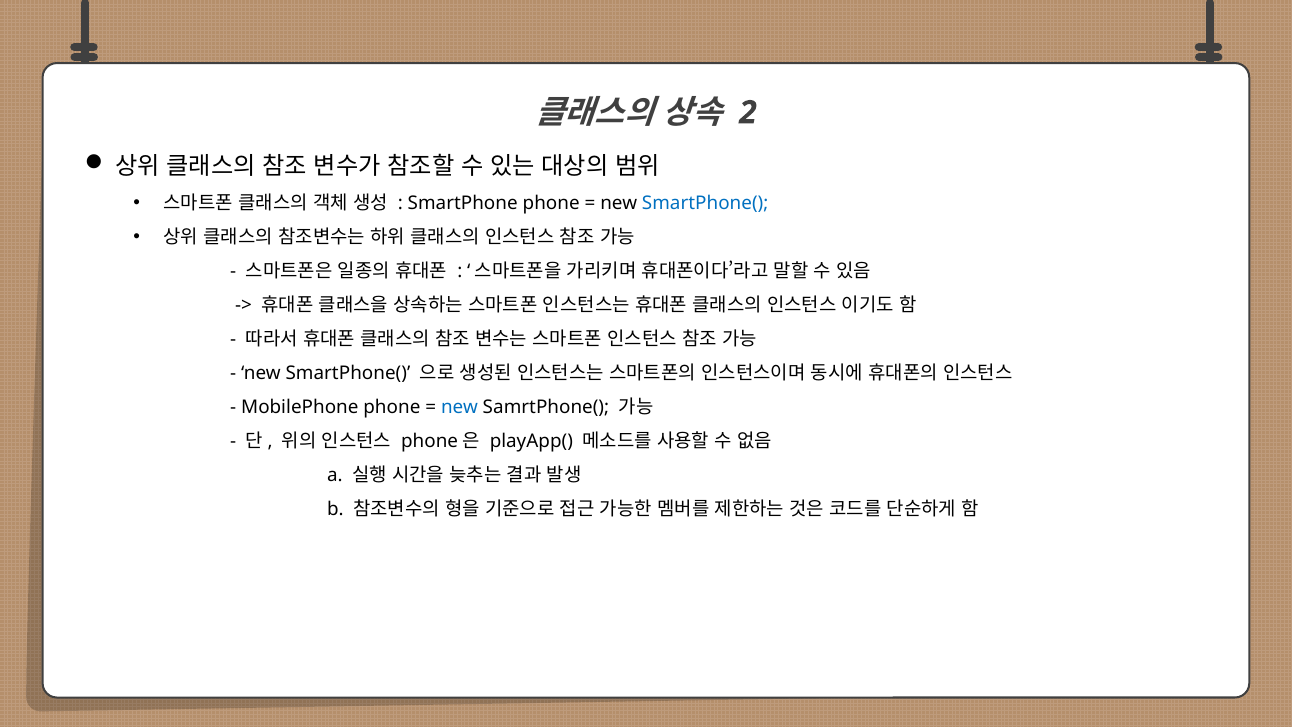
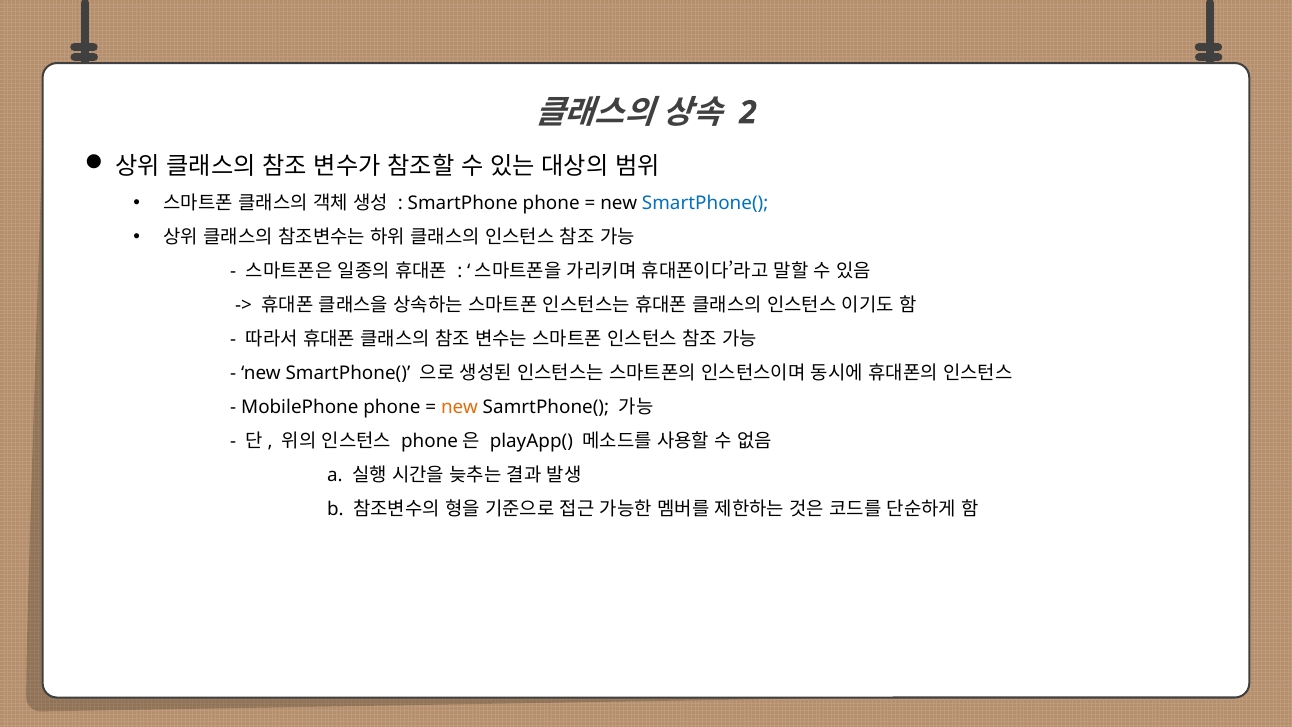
new colour: blue -> orange (459, 407)
